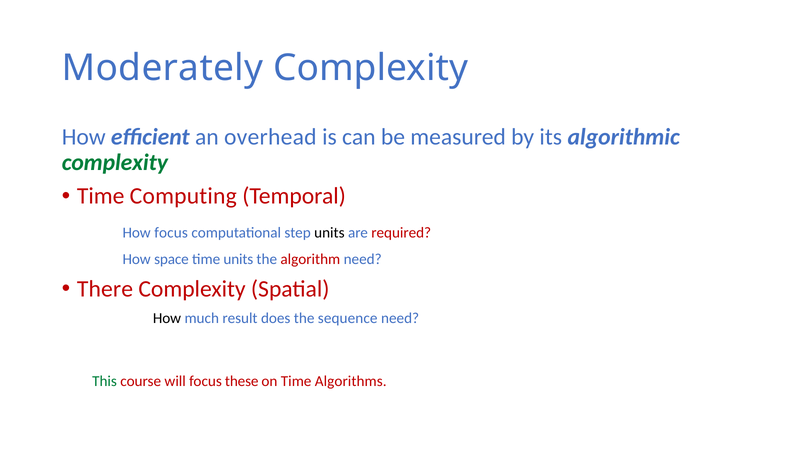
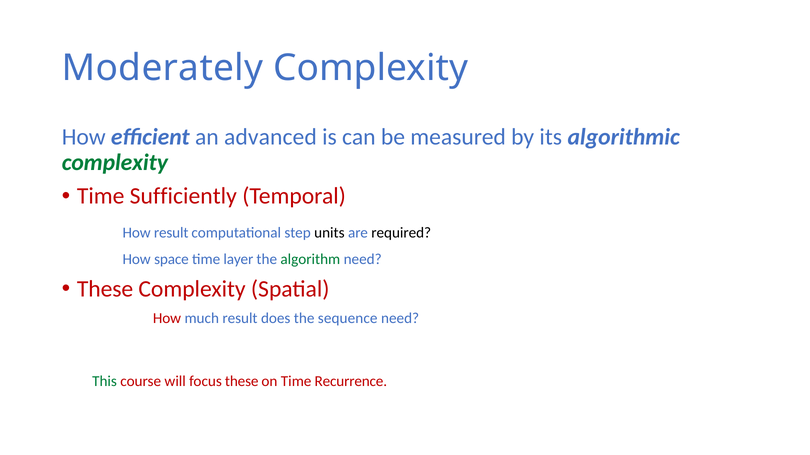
overhead: overhead -> advanced (270, 137)
Computing: Computing -> Sufficiently (183, 196)
How focus: focus -> result (171, 233)
required colour: red -> black (401, 233)
time units: units -> layer (238, 260)
algorithm colour: red -> green (310, 260)
There: There -> These (105, 289)
How colour: black -> red (167, 319)
Algorithms: Algorithms -> Recurrence (351, 382)
